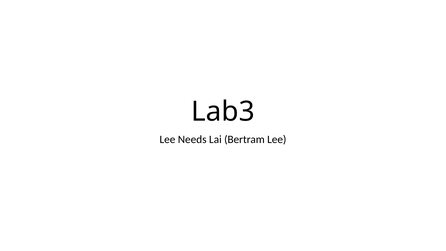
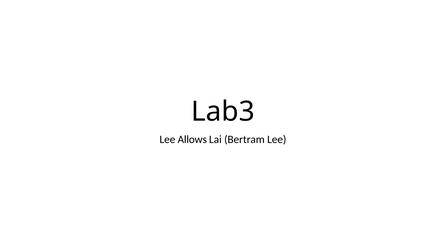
Needs: Needs -> Allows (192, 139)
